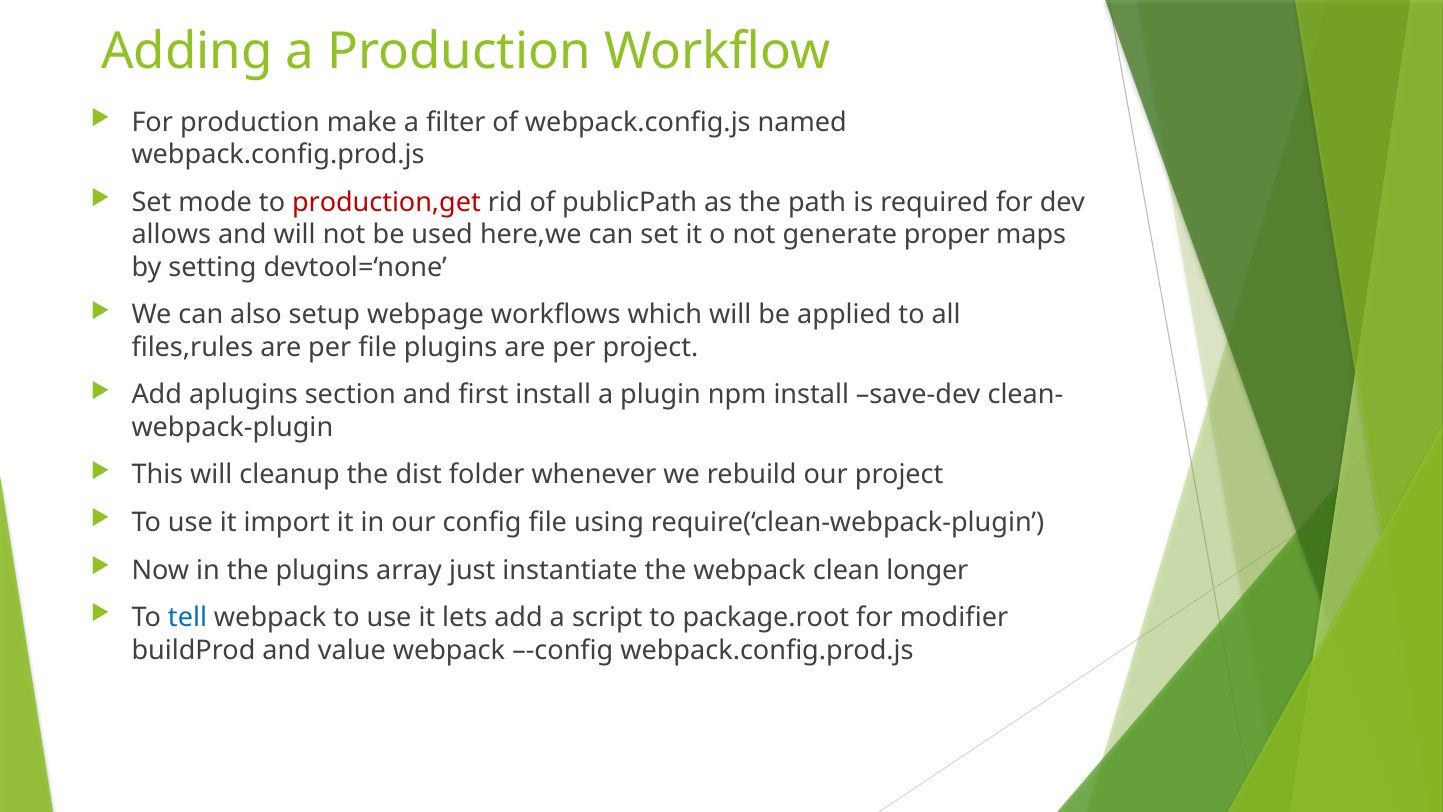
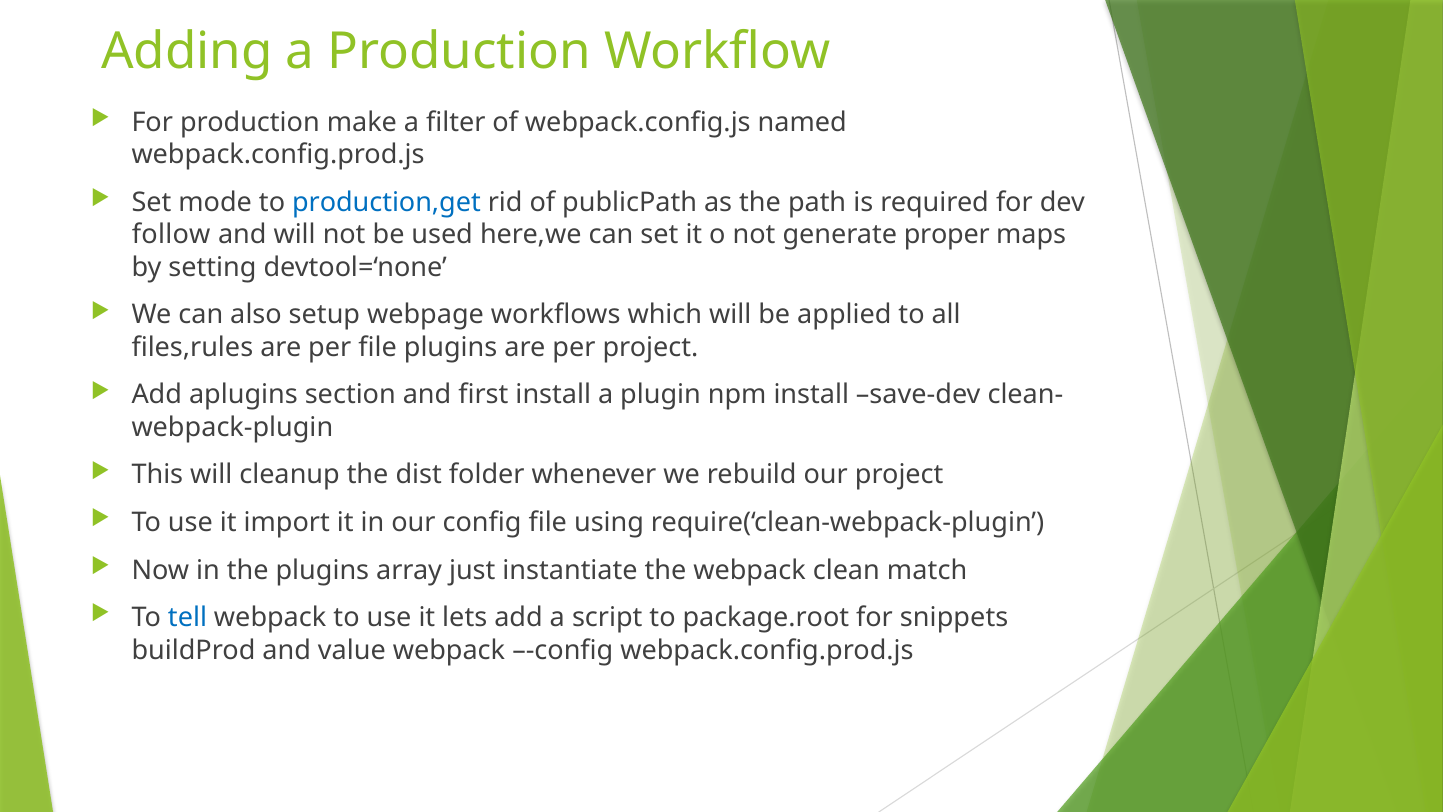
production,get colour: red -> blue (386, 202)
allows: allows -> follow (171, 235)
longer: longer -> match (927, 570)
modifier: modifier -> snippets (954, 617)
